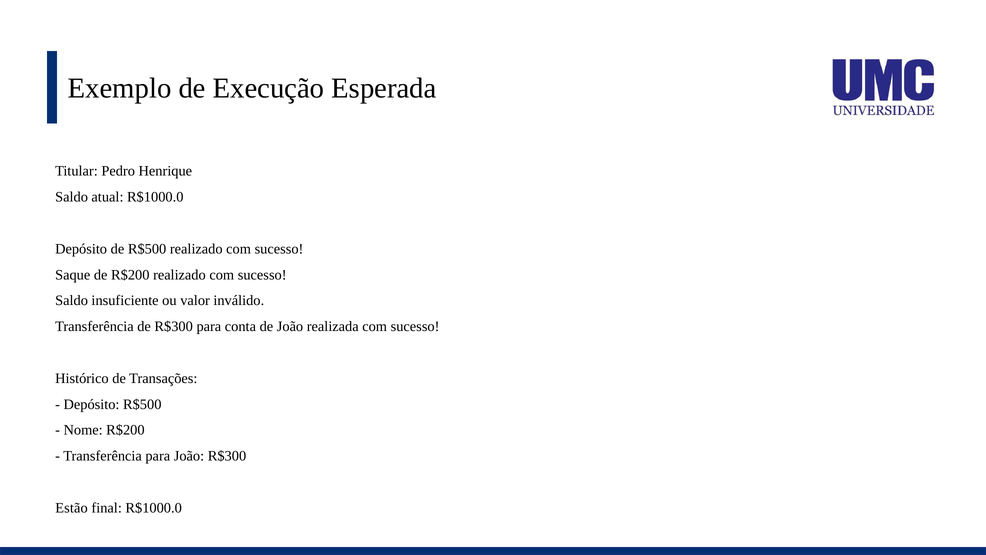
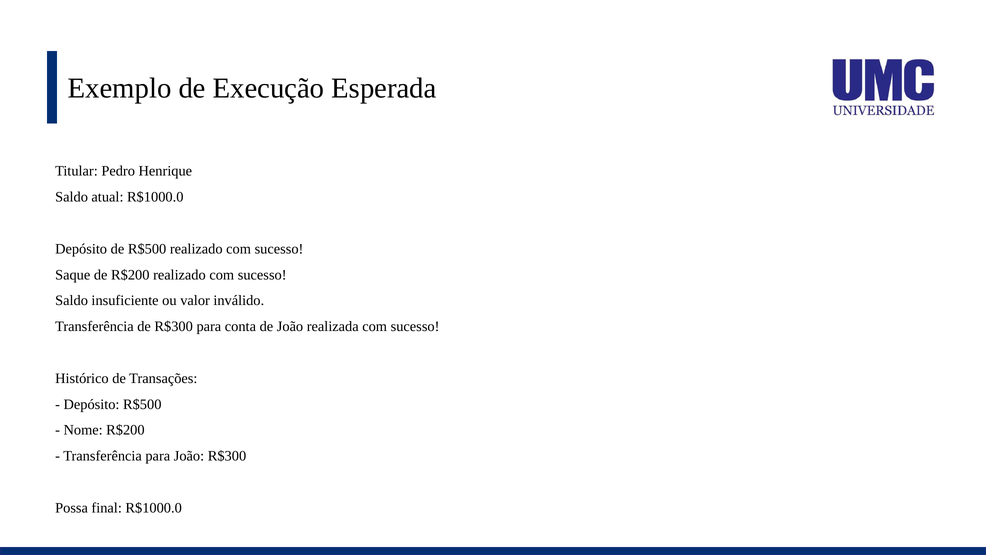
Estão: Estão -> Possa (72, 508)
